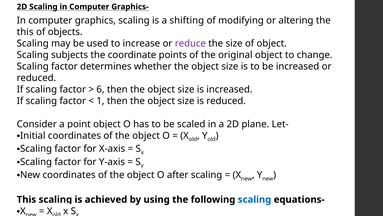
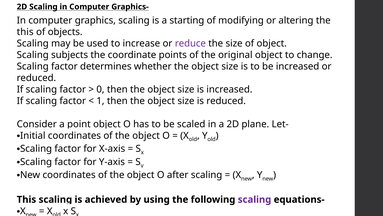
shifting: shifting -> starting (187, 20)
6: 6 -> 0 (100, 89)
scaling colour: blue -> purple (255, 199)
